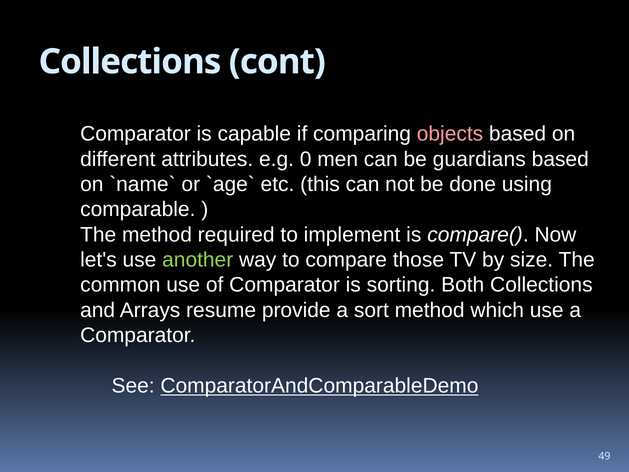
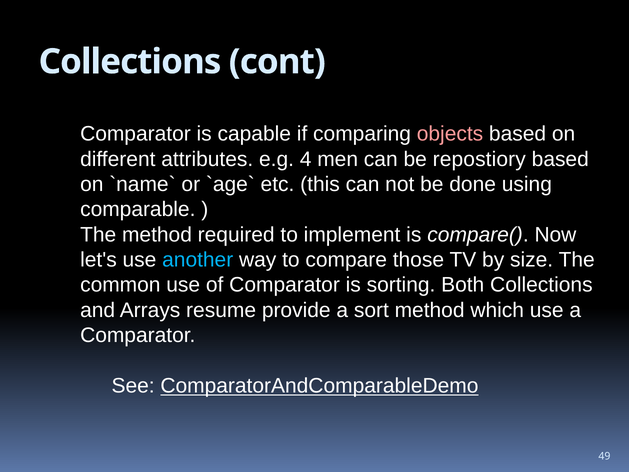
0: 0 -> 4 (306, 159)
guardians: guardians -> repostiory (479, 159)
another colour: light green -> light blue (198, 260)
